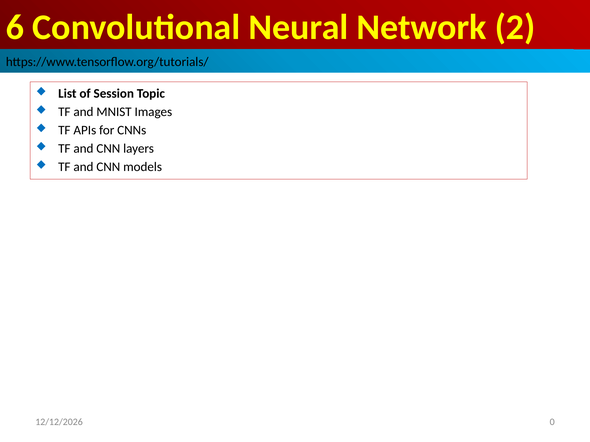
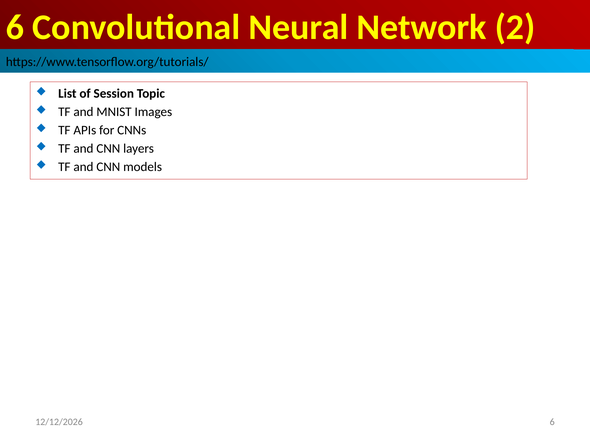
0: 0 -> 6 (552, 422)
